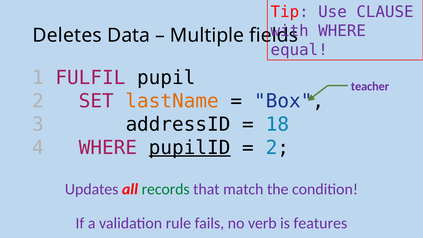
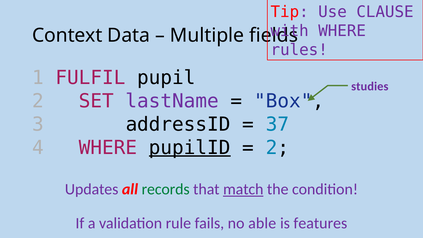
Deletes: Deletes -> Context (67, 36)
equal: equal -> rules (299, 50)
teacher: teacher -> studies (370, 86)
lastName colour: orange -> purple (172, 101)
18: 18 -> 37 (278, 124)
match underline: none -> present (243, 189)
verb: verb -> able (262, 223)
